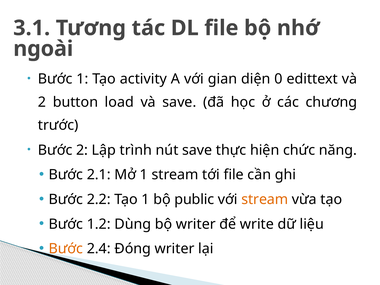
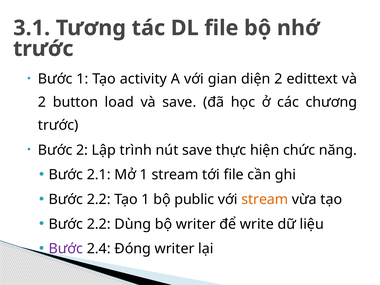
ngoài: ngoài -> trước (43, 49)
diện 0: 0 -> 2 (279, 79)
1.2: 1.2 -> 2.2 (99, 224)
Bước colour: orange -> purple (66, 249)
